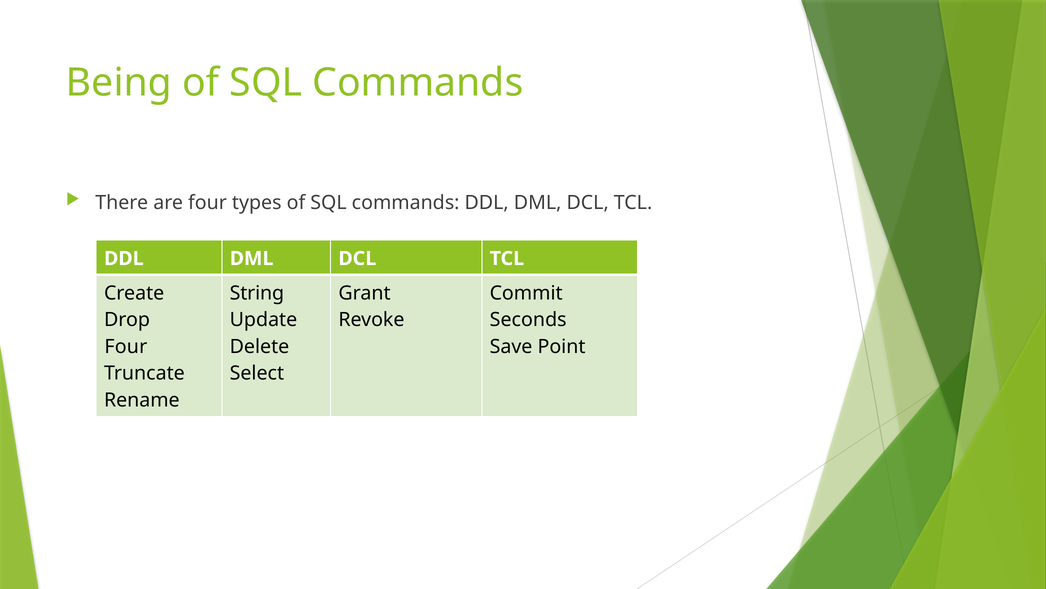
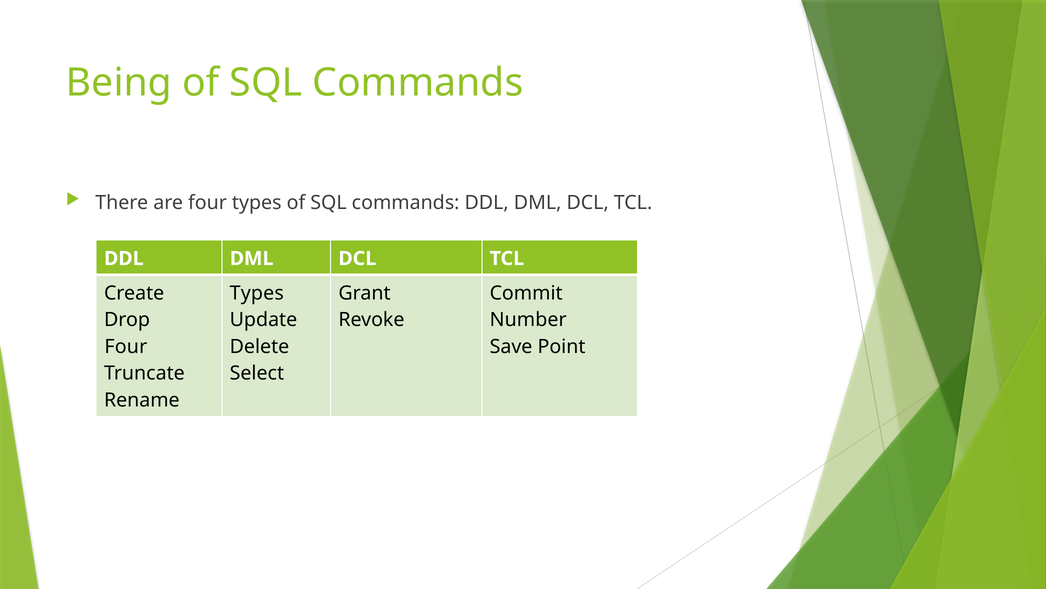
String: String -> Types (257, 293)
Seconds: Seconds -> Number (528, 320)
